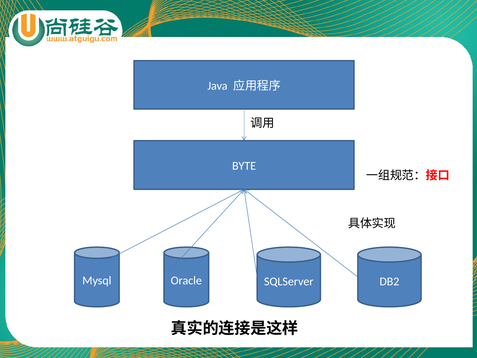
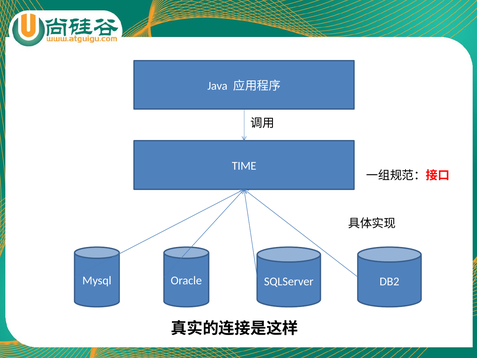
BYTE: BYTE -> TIME (244, 166)
